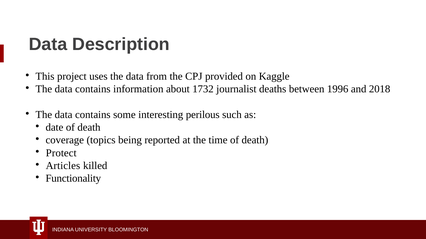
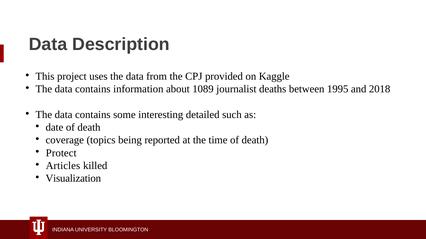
1732: 1732 -> 1089 (203, 89)
1996: 1996 -> 1995 (338, 89)
perilous: perilous -> detailed (203, 115)
Functionality: Functionality -> Visualization (73, 179)
